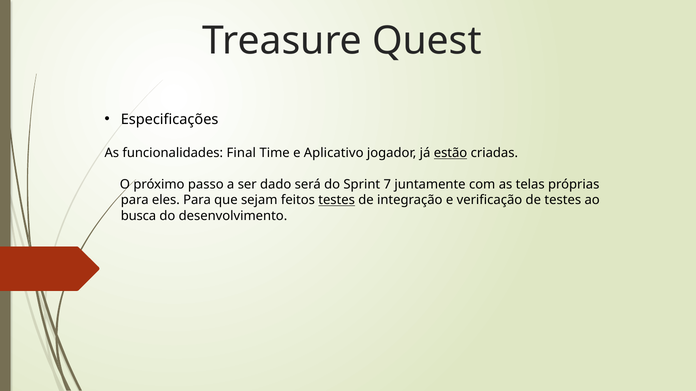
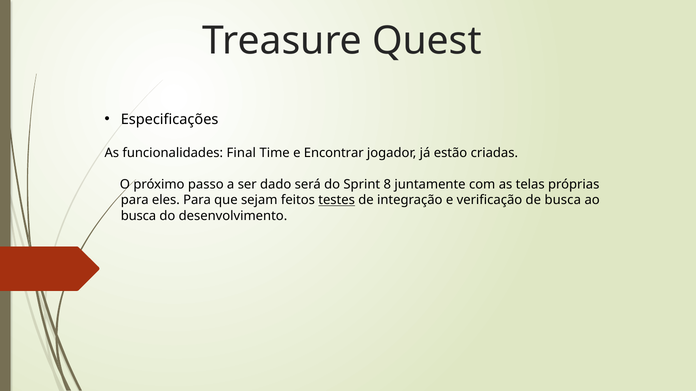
Aplicativo: Aplicativo -> Encontrar (334, 153)
estão underline: present -> none (451, 153)
7: 7 -> 8 (387, 185)
de testes: testes -> busca (563, 200)
